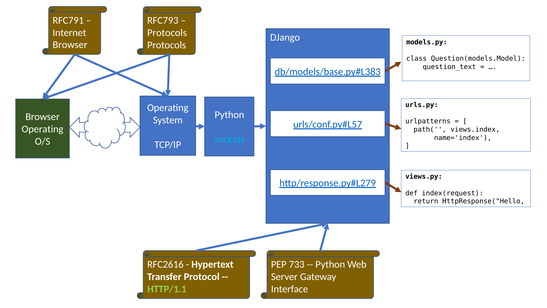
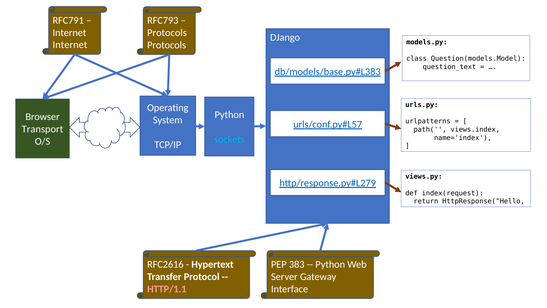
Browser: Browser -> Internet (70, 45)
Operating: Operating -> Transport (42, 129)
733: 733 -> 383 (297, 264)
HTTP/1.1 colour: light green -> pink (167, 289)
